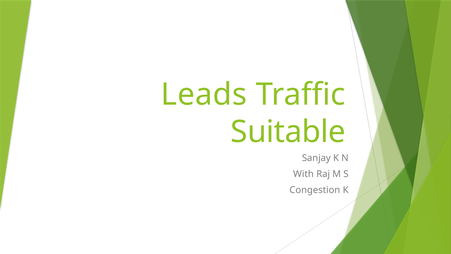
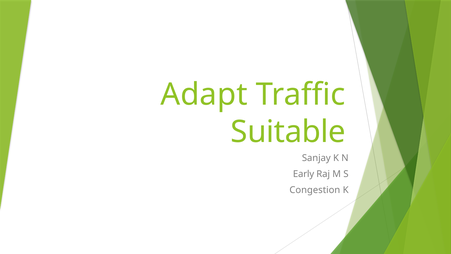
Leads: Leads -> Adapt (204, 94)
With: With -> Early (304, 174)
